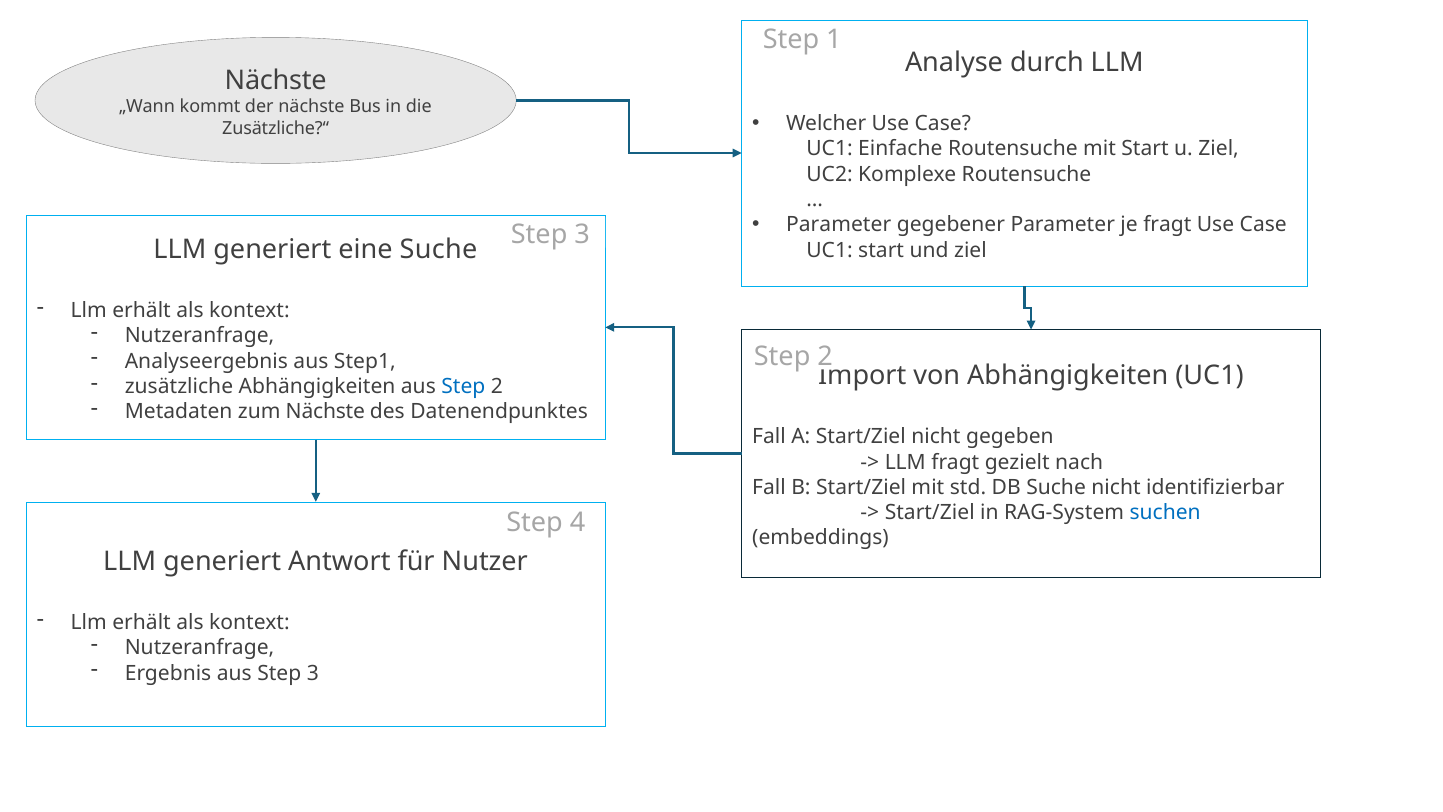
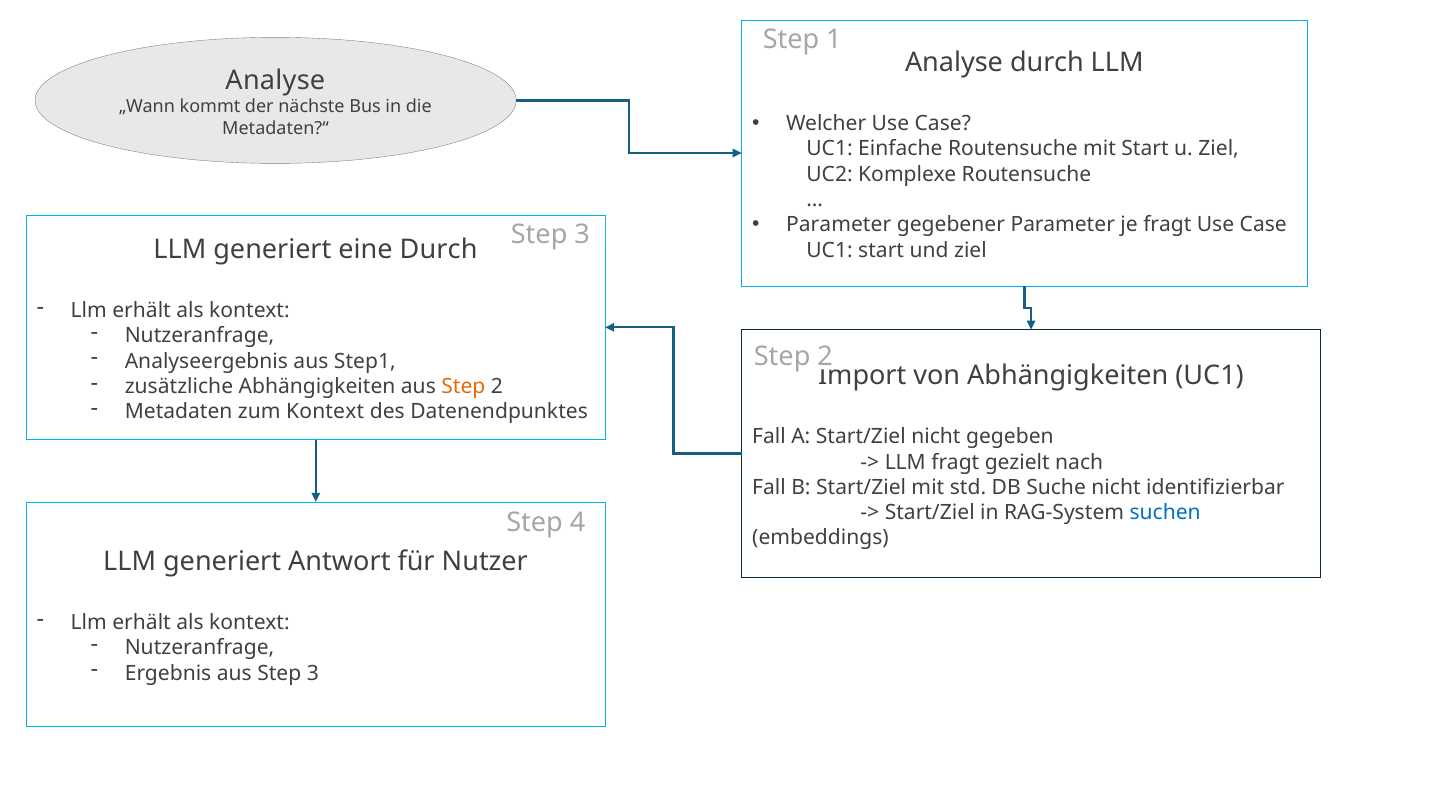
Nächste: Nächste -> Analyse (275, 81)
Zusätzliche?“: Zusätzliche?“ -> Metadaten?“ (275, 129)
eine Suche: Suche -> Durch (439, 250)
Step colour: blue -> orange (463, 386)
zum Nächste: Nächste -> Kontext (325, 412)
